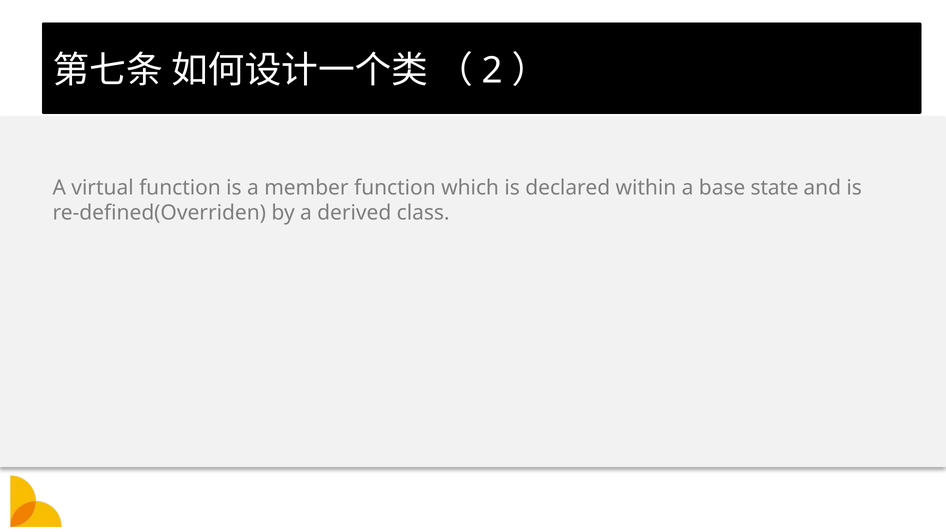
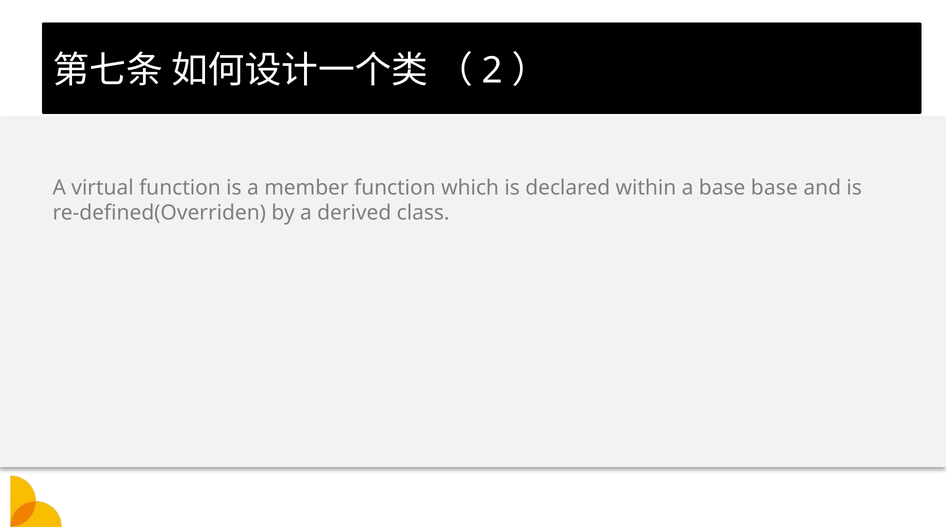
base state: state -> base (774, 188)
